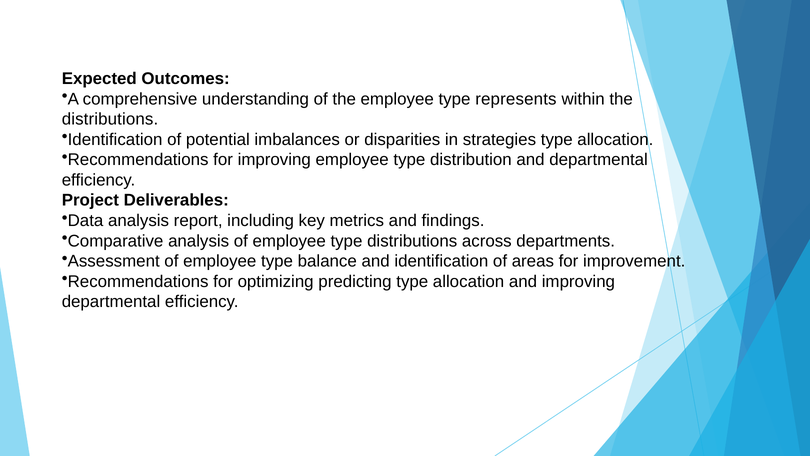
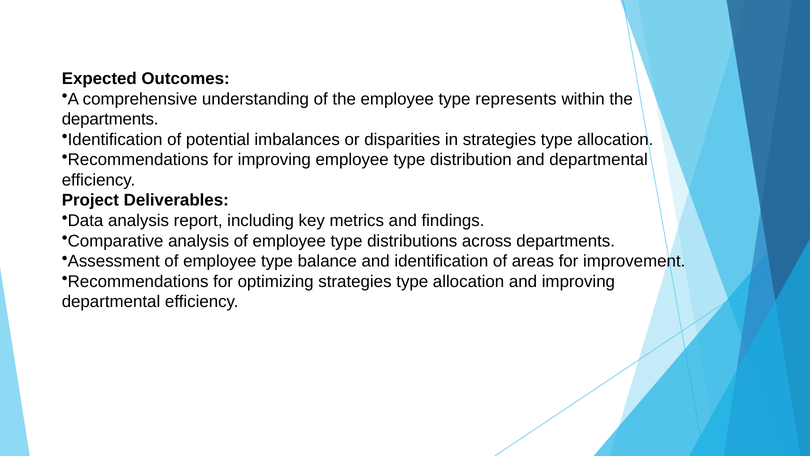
distributions: distributions -> departments (110, 119)
optimizing predicting: predicting -> strategies (355, 281)
